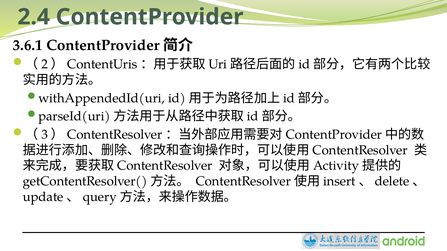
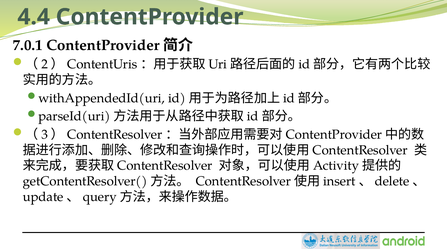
2.4: 2.4 -> 4.4 (34, 17)
3.6.1: 3.6.1 -> 7.0.1 (28, 45)
